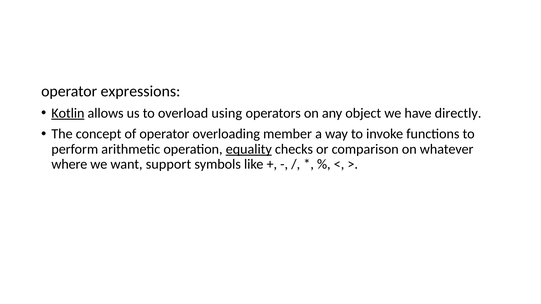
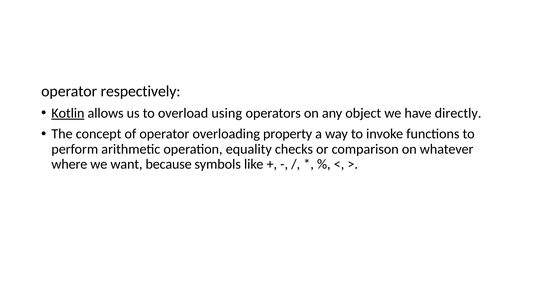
expressions: expressions -> respectively (141, 91)
member: member -> property (288, 134)
equality underline: present -> none (249, 149)
support: support -> because (169, 165)
